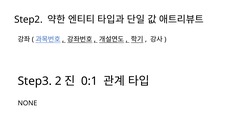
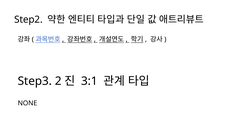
0:1: 0:1 -> 3:1 (89, 81)
